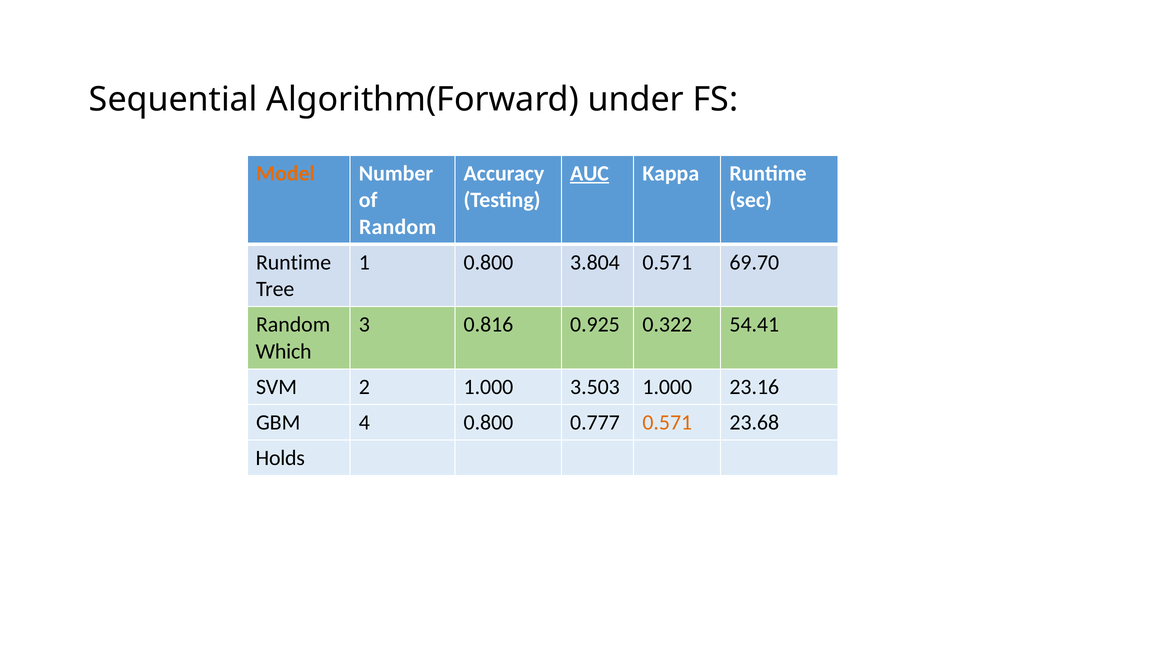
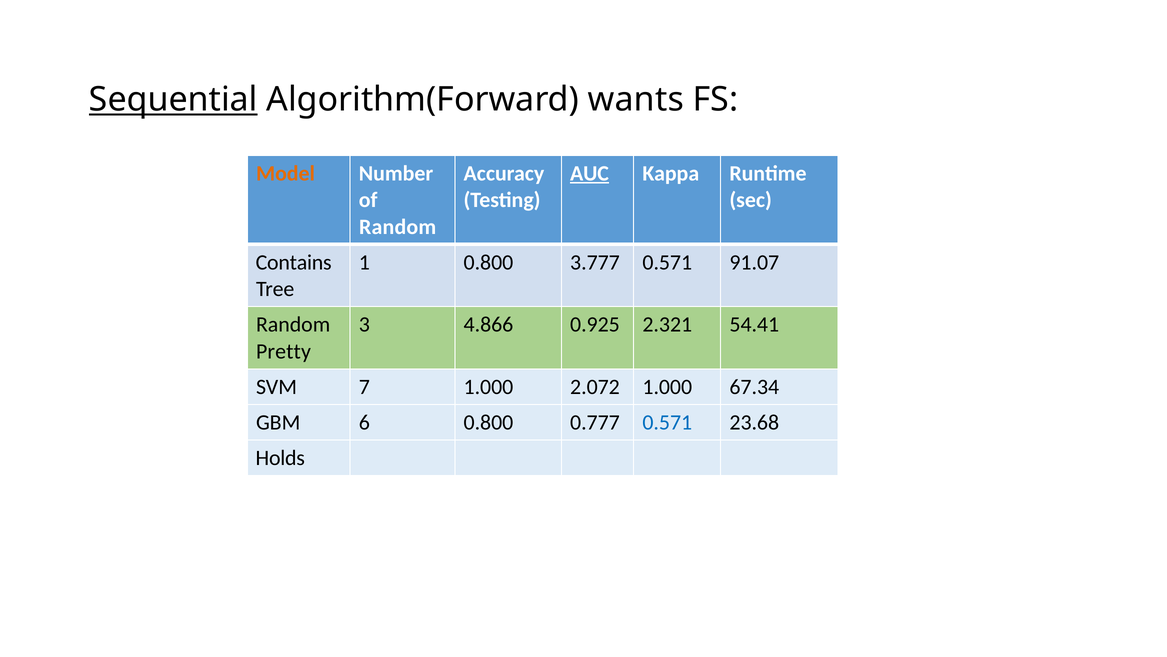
Sequential underline: none -> present (173, 100)
under: under -> wants (636, 100)
Runtime: Runtime -> Contains (294, 262)
3.804: 3.804 -> 3.777 (595, 262)
69.70: 69.70 -> 91.07 (754, 262)
0.816: 0.816 -> 4.866 (488, 324)
0.322: 0.322 -> 2.321 (667, 324)
Which: Which -> Pretty (283, 351)
2: 2 -> 7 (364, 387)
3.503: 3.503 -> 2.072 (595, 387)
23.16: 23.16 -> 67.34 (754, 387)
4: 4 -> 6 (364, 422)
0.571 colour: orange -> blue (667, 422)
